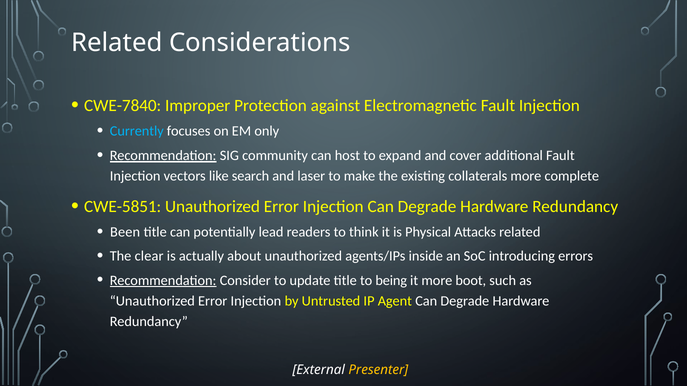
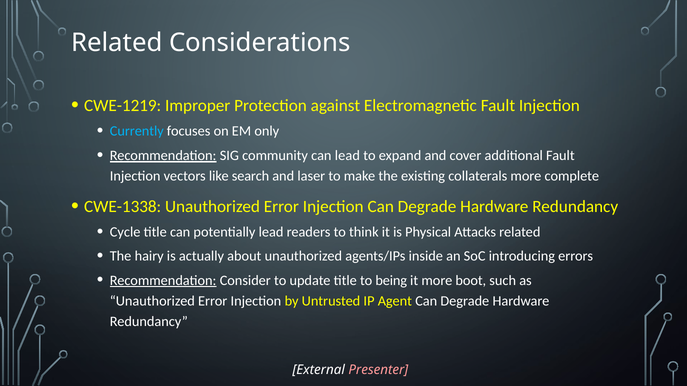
CWE-7840: CWE-7840 -> CWE-1219 (123, 106)
can host: host -> lead (347, 156)
CWE-5851: CWE-5851 -> CWE-1338 (123, 207)
Been: Been -> Cycle (125, 232)
clear: clear -> hairy (149, 256)
Presenter colour: yellow -> pink (378, 370)
